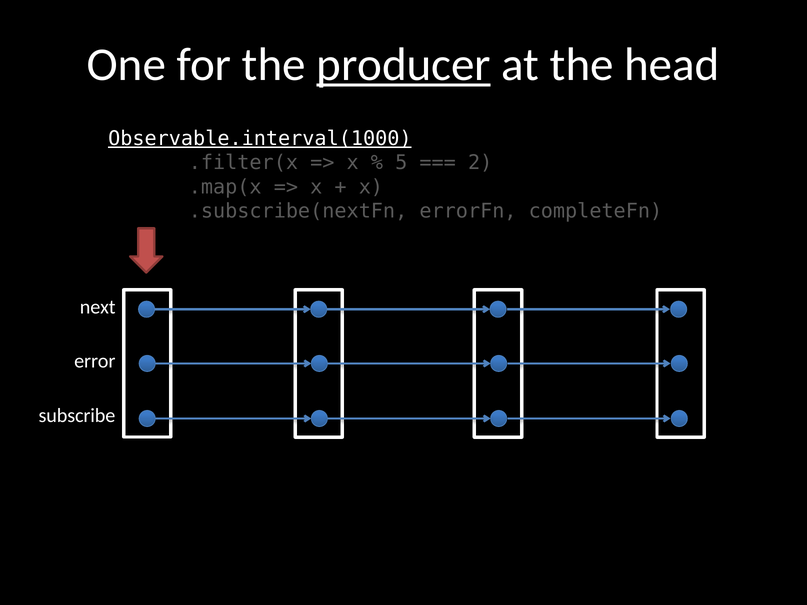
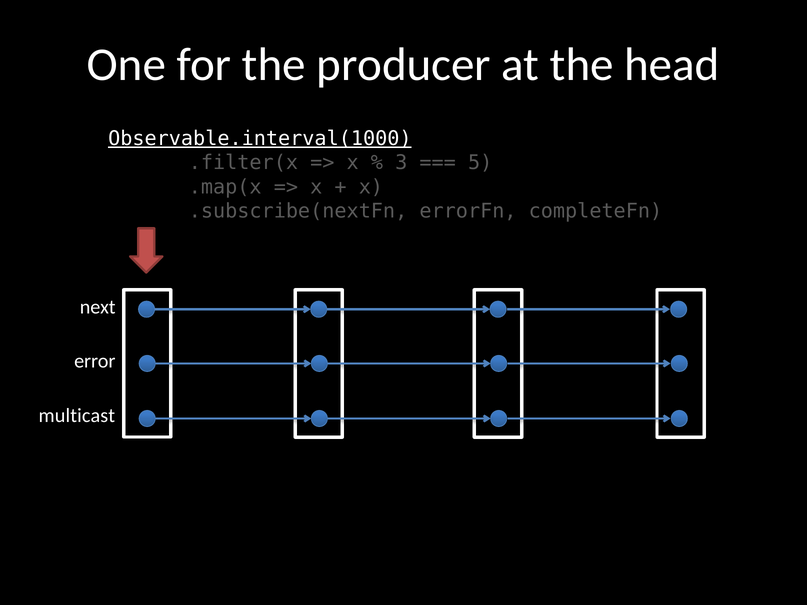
producer underline: present -> none (404, 65)
5: 5 -> 3 (401, 163)
2: 2 -> 5 (480, 163)
subscribe: subscribe -> multicast (77, 416)
